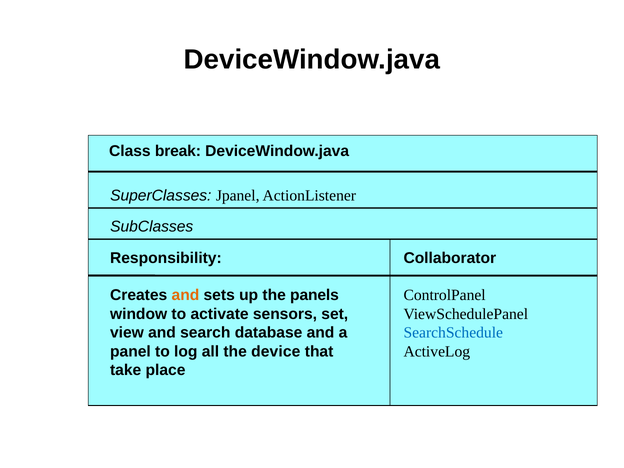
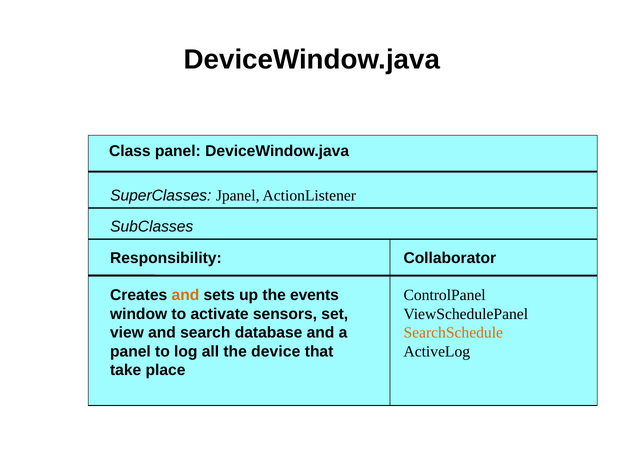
Class break: break -> panel (178, 151)
panels: panels -> events (314, 295)
SearchSchedule colour: blue -> orange (453, 333)
